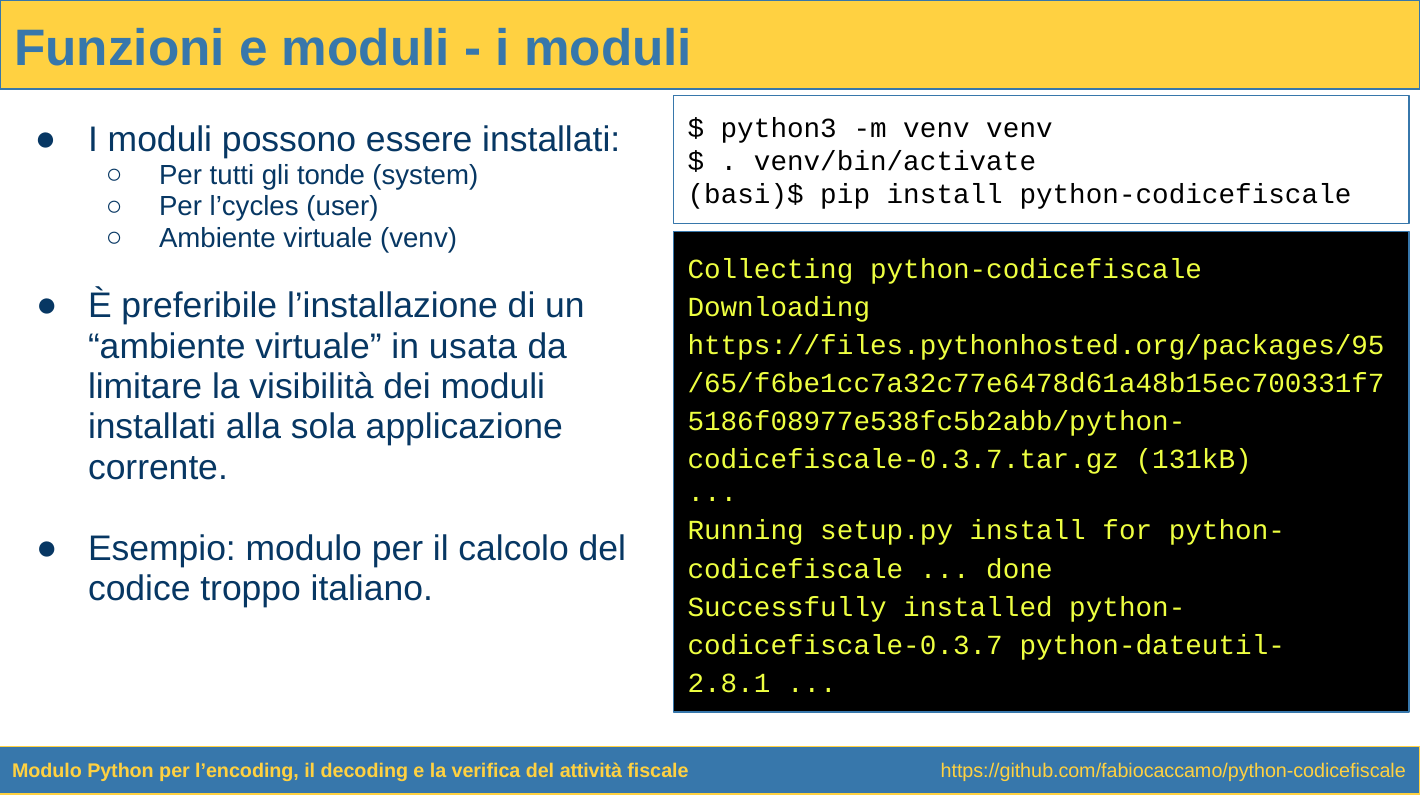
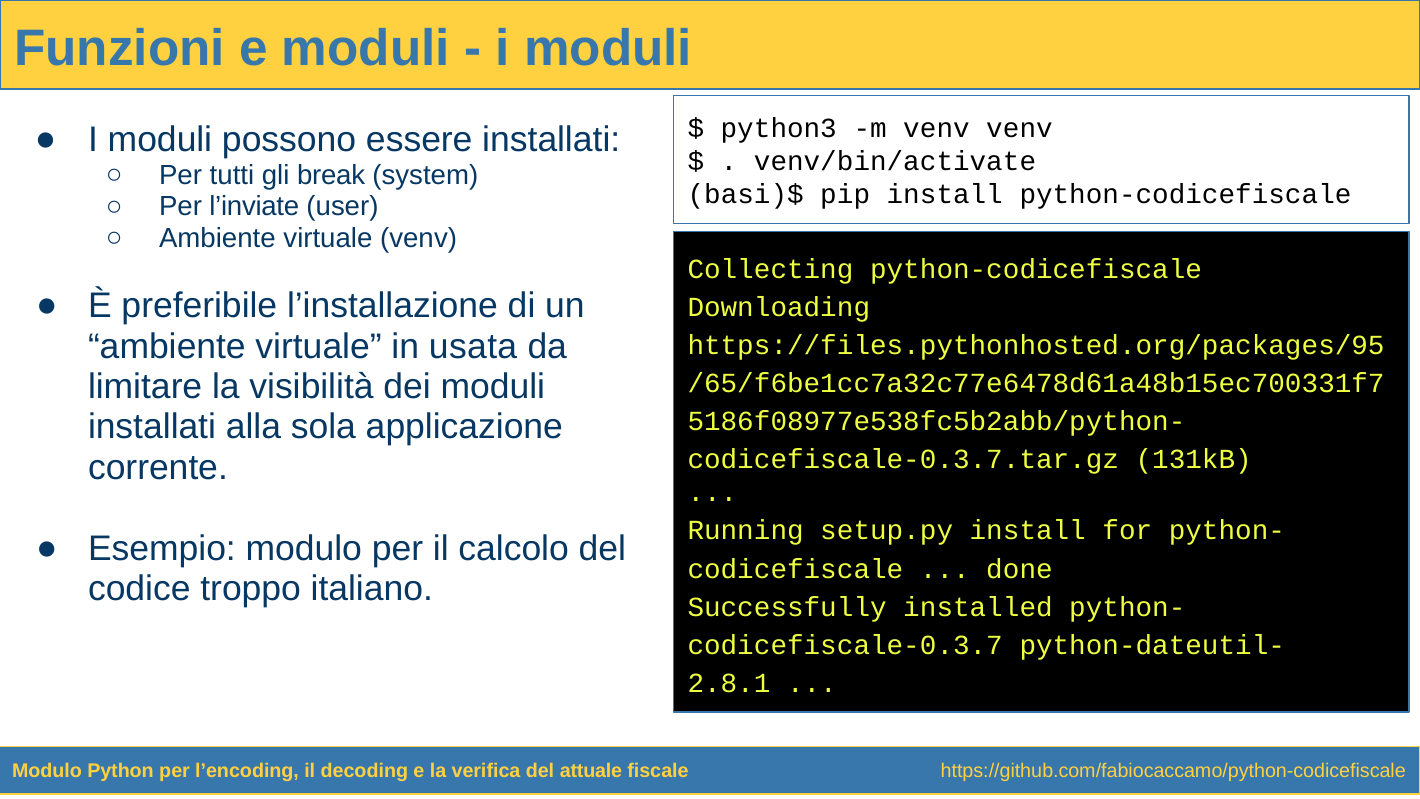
tonde: tonde -> break (331, 175)
l’cycles: l’cycles -> l’inviate (254, 207)
attività: attività -> attuale (591, 771)
